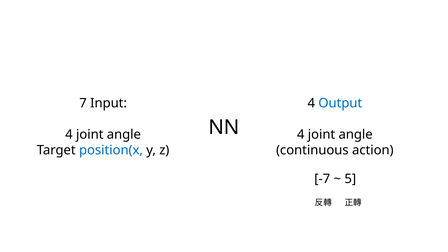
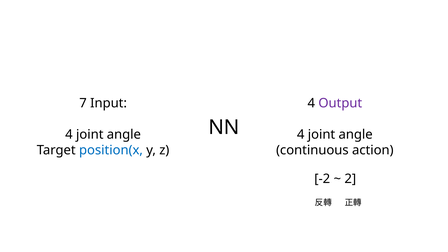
Output colour: blue -> purple (340, 103)
-7: -7 -> -2 (322, 179)
5: 5 -> 2 (350, 179)
